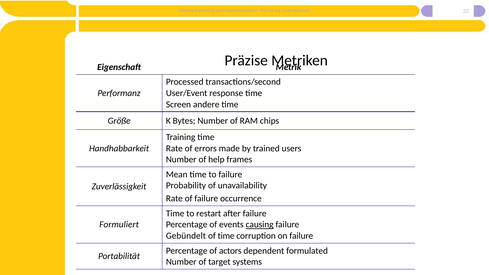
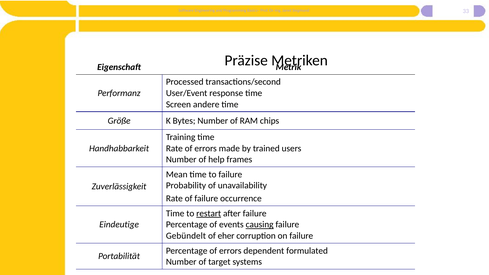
restart underline: none -> present (209, 213)
Formuliert: Formuliert -> Eindeutige (119, 225)
of time: time -> eher (226, 236)
Percentage of actors: actors -> errors (230, 251)
